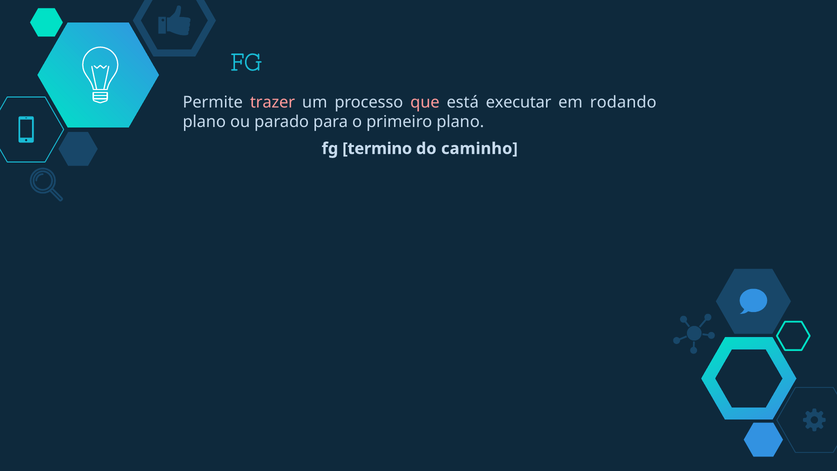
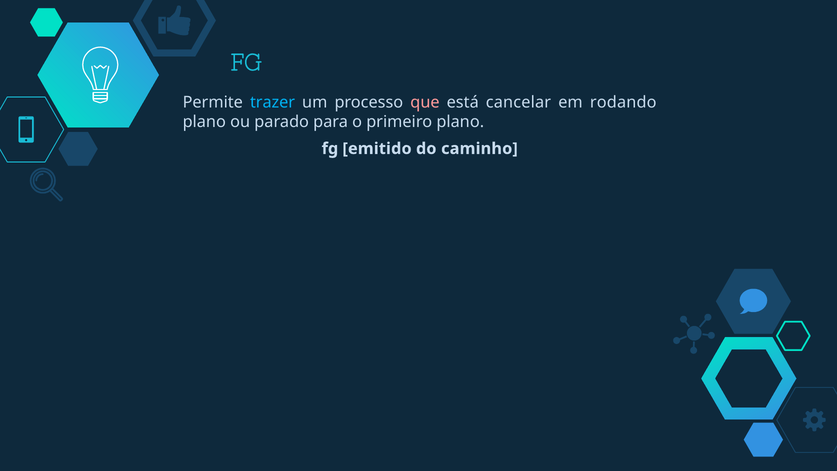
trazer colour: pink -> light blue (273, 103)
executar: executar -> cancelar (518, 103)
termino: termino -> emitido (377, 149)
